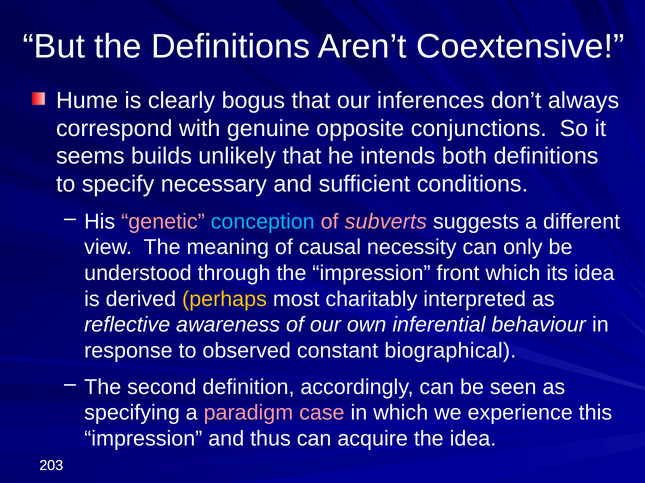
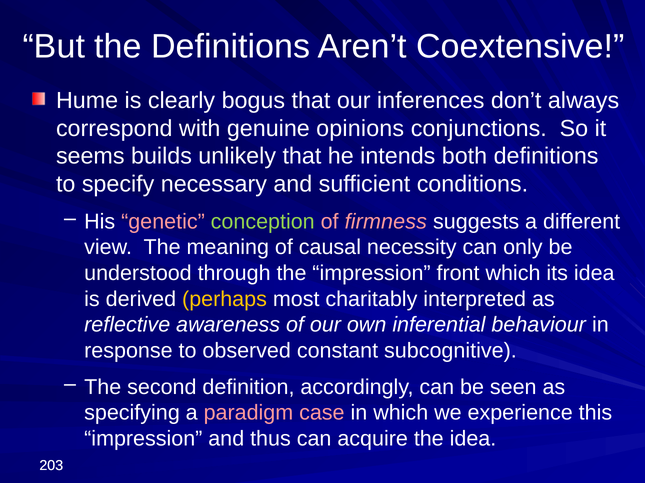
opposite: opposite -> opinions (360, 129)
conception colour: light blue -> light green (263, 222)
subverts: subverts -> firmness (386, 222)
biographical: biographical -> subcognitive (450, 351)
